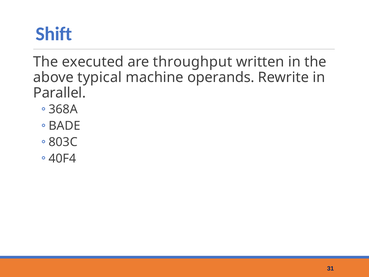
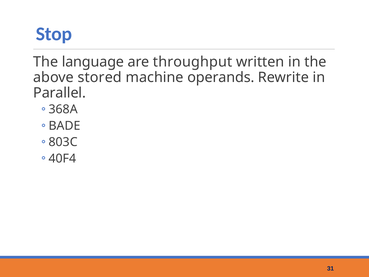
Shift: Shift -> Stop (54, 34)
executed: executed -> language (93, 62)
typical: typical -> stored (100, 77)
